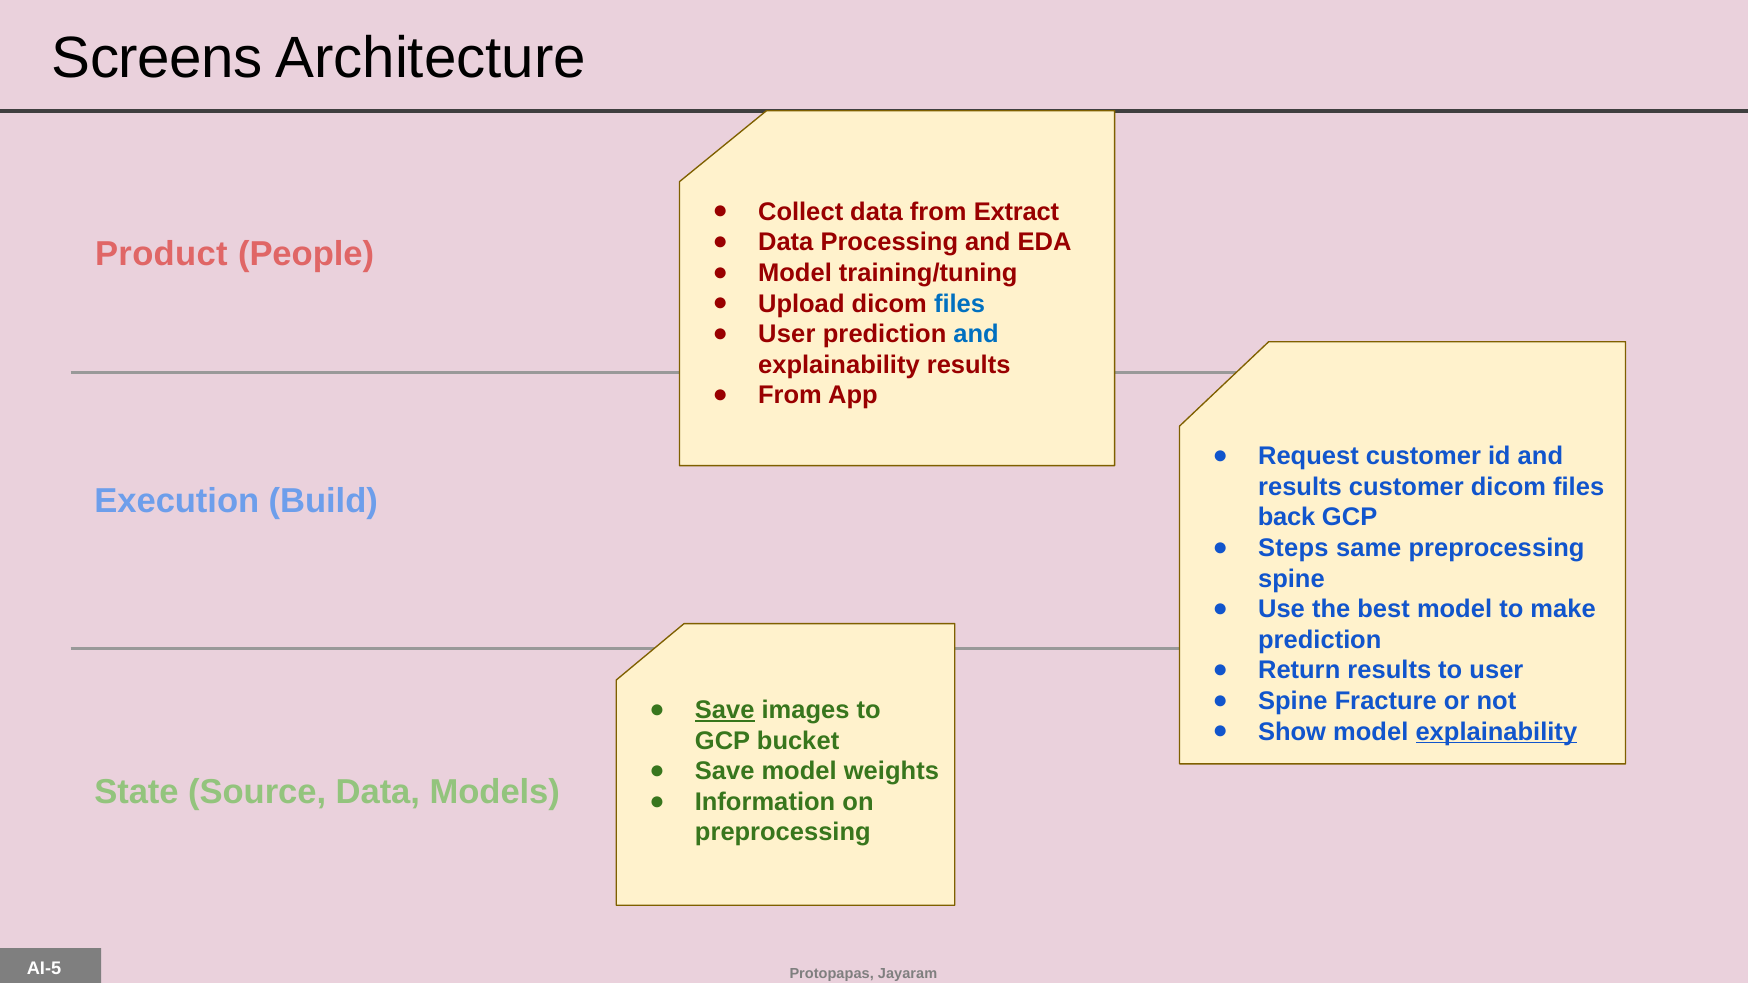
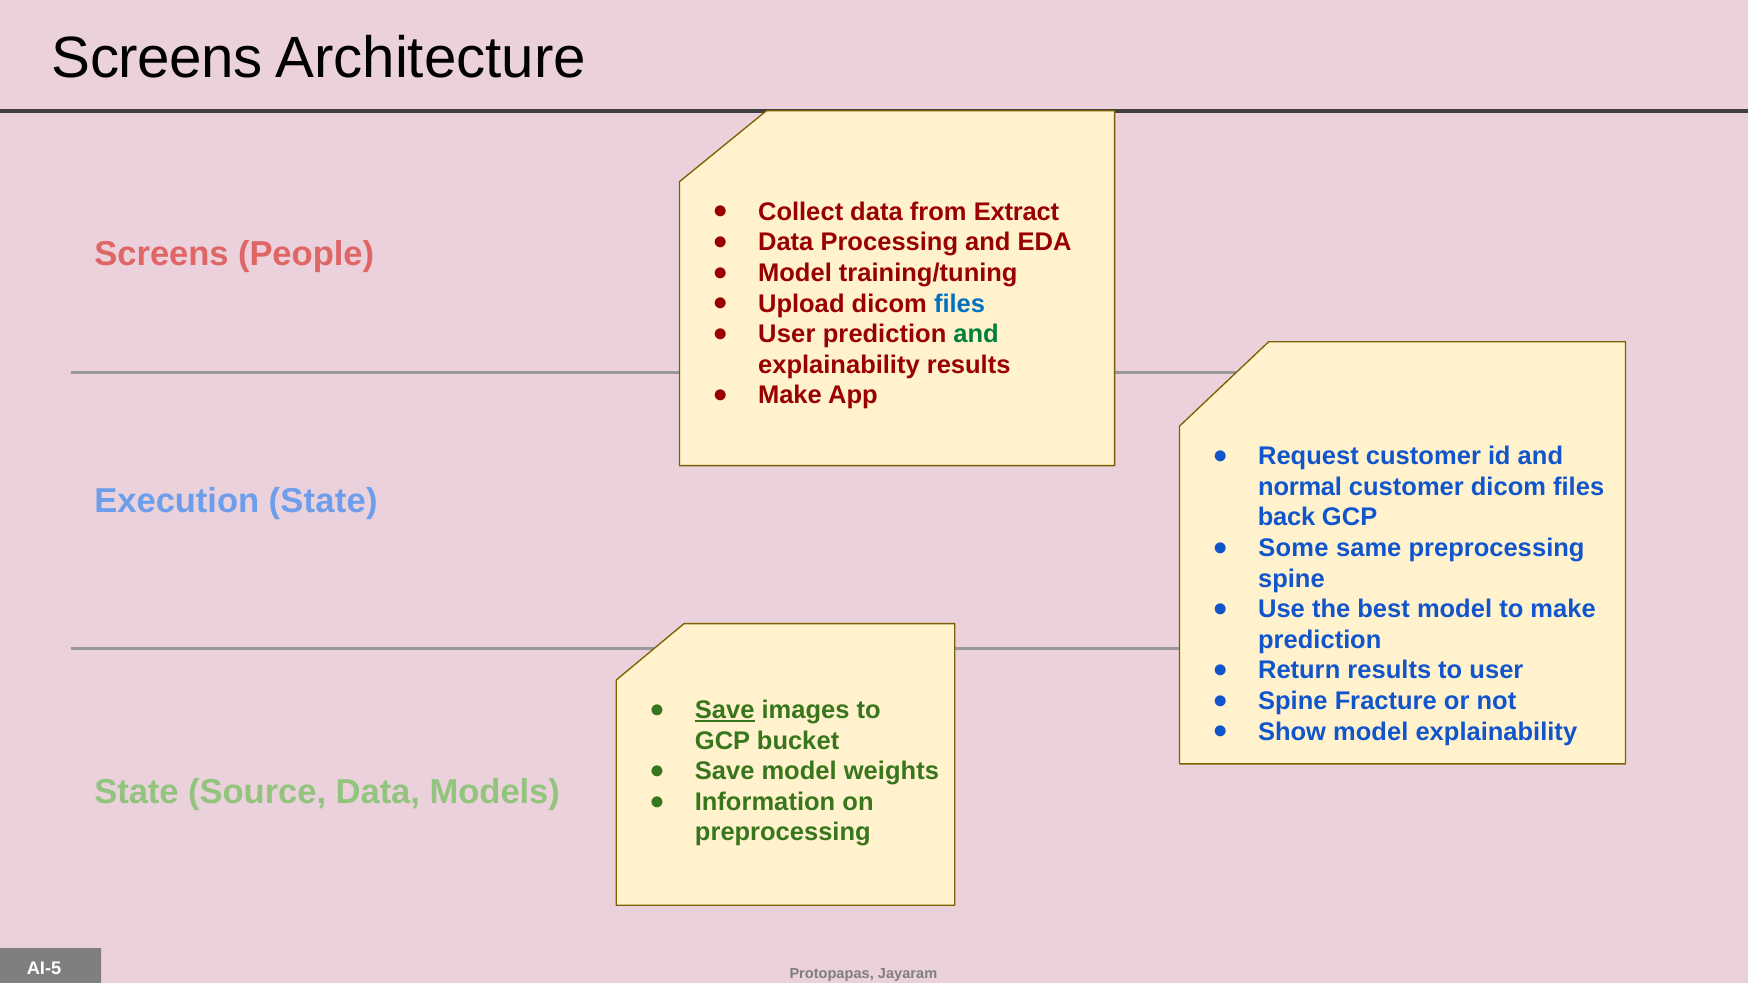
Product: Product -> Screens (162, 254)
and colour: blue -> green (976, 334)
From: From -> Make (790, 396)
results: results -> normal (1300, 487)
Execution Build: Build -> State (323, 501)
Steps: Steps -> Some (1293, 548)
explainability underline: present -> none (1496, 732)
